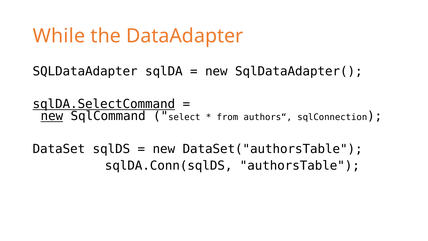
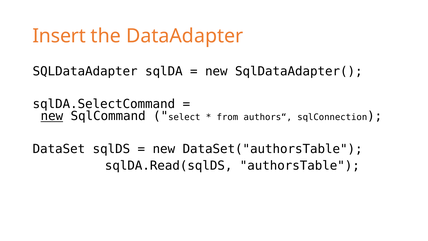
While: While -> Insert (59, 36)
sqlDA.SelectCommand underline: present -> none (104, 104)
sqlDA.Conn(sqlDS: sqlDA.Conn(sqlDS -> sqlDA.Read(sqlDS (169, 165)
